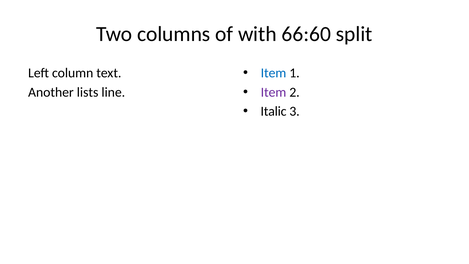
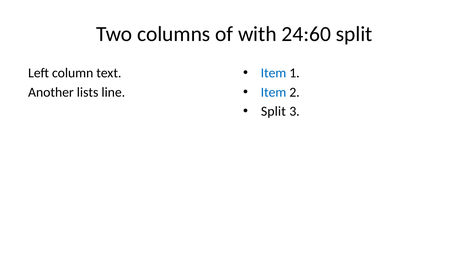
66:60: 66:60 -> 24:60 (306, 34)
Item colour: purple -> blue (273, 92)
Italic: Italic -> Split (273, 111)
